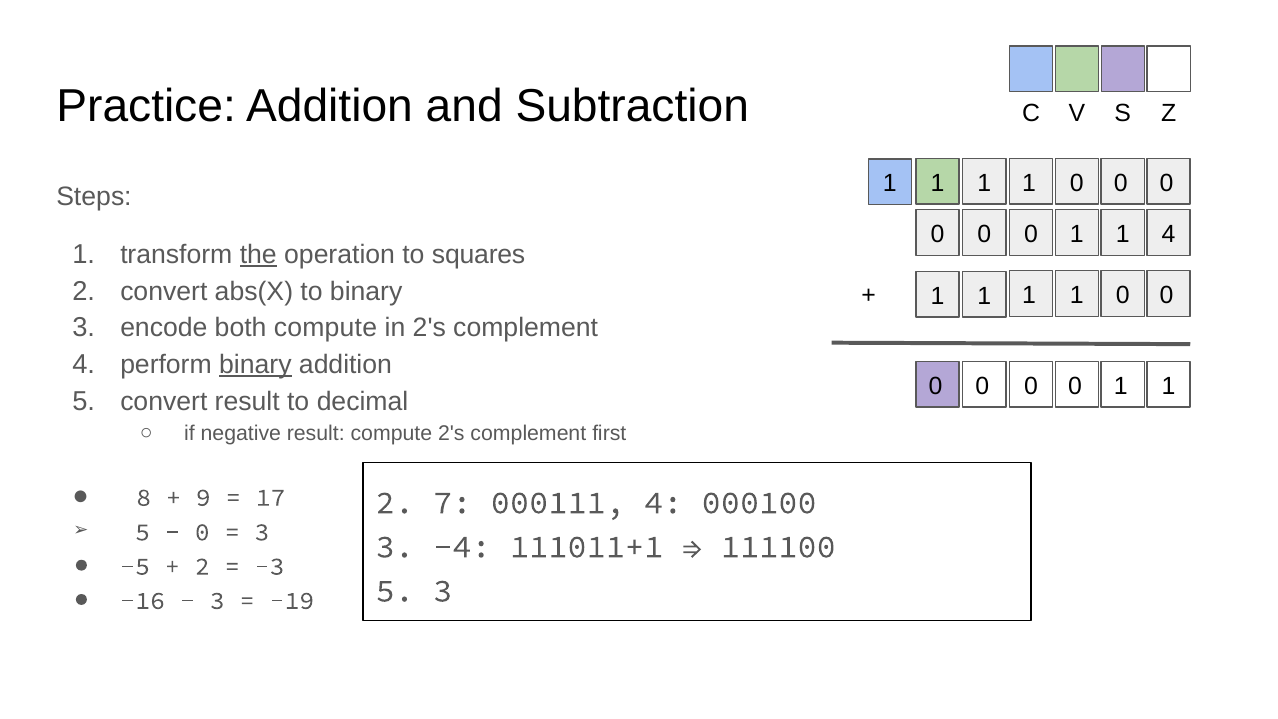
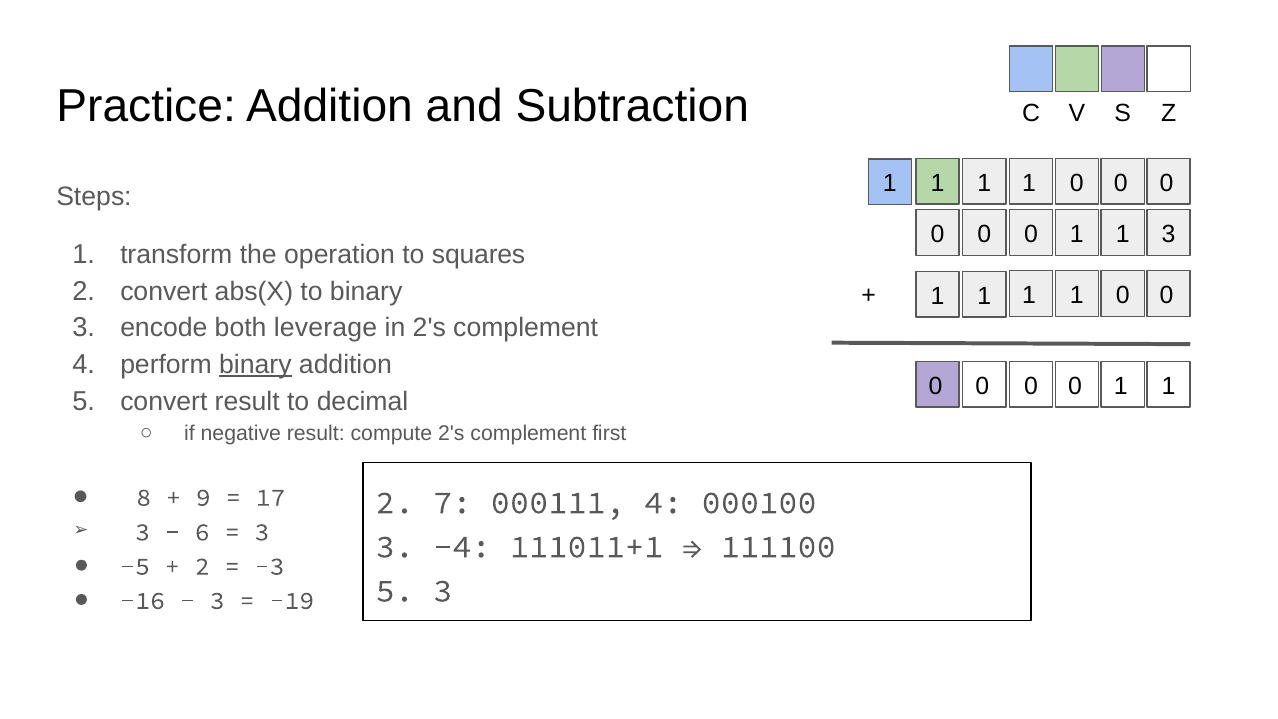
1 4: 4 -> 3 (1169, 234)
the underline: present -> none (258, 254)
both compute: compute -> leverage (325, 328)
5: 5 -> 3 (143, 532)
0: 0 -> 6 (202, 532)
